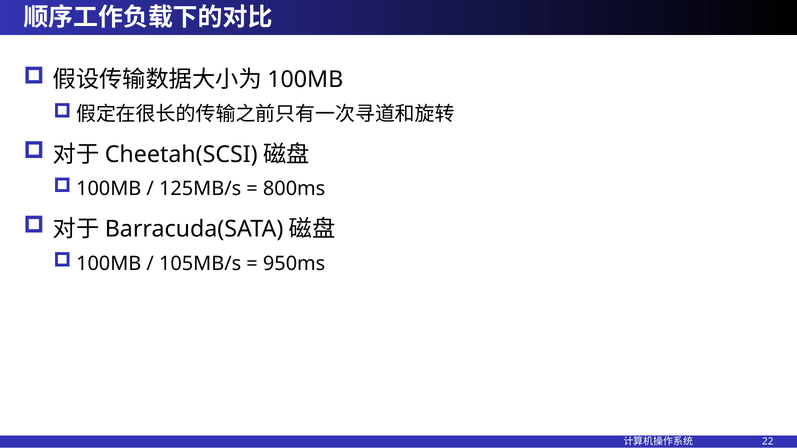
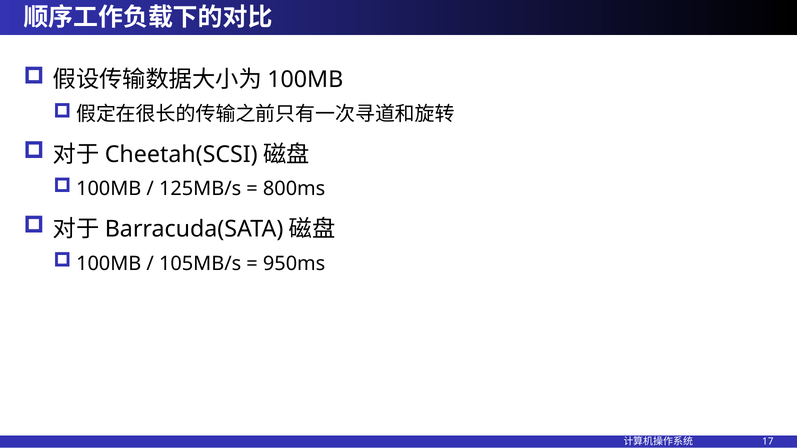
22: 22 -> 17 (768, 442)
